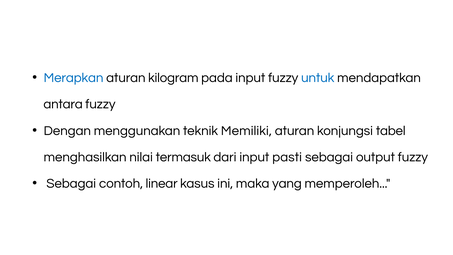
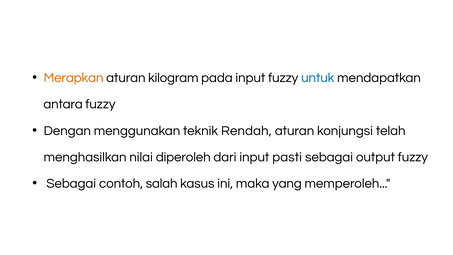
Merapkan colour: blue -> orange (74, 78)
Memiliki: Memiliki -> Rendah (246, 131)
tabel: tabel -> telah (391, 131)
termasuk: termasuk -> diperoleh (183, 157)
linear: linear -> salah (162, 183)
